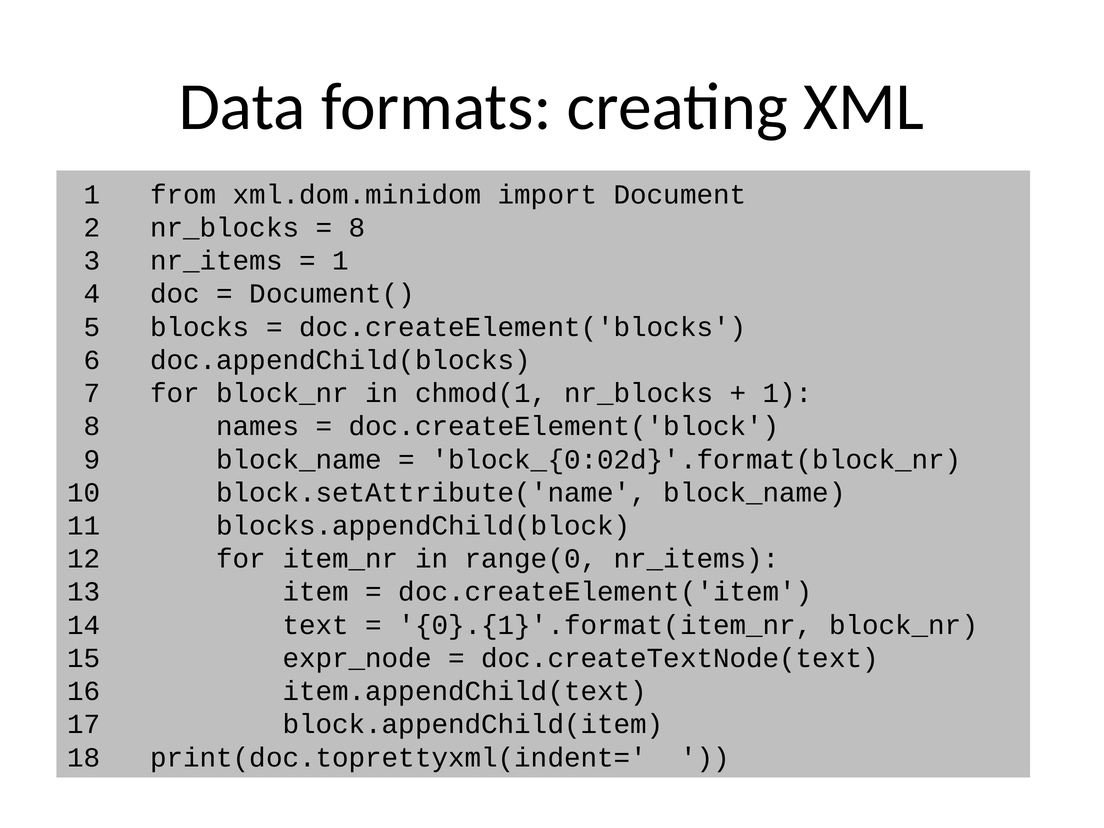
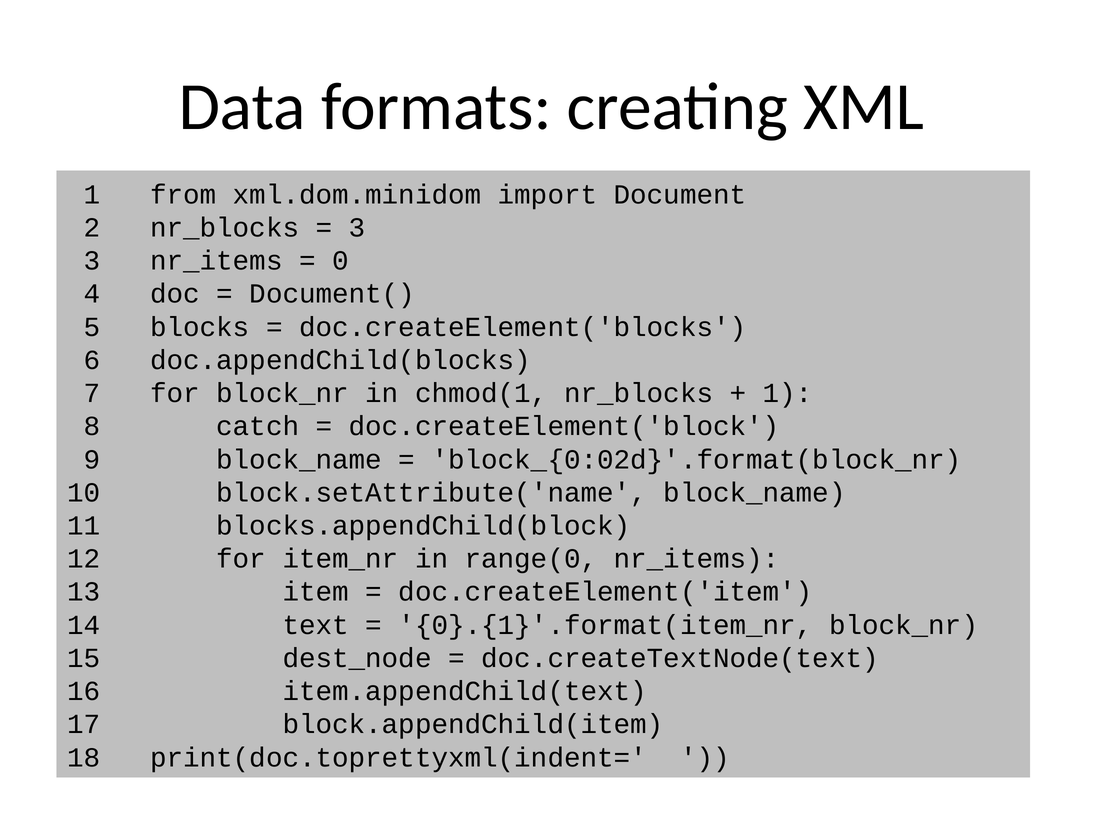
8: 8 -> 3 (357, 228)
1: 1 -> 0 (341, 261)
names: names -> catch (258, 426)
expr_node: expr_node -> dest_node (357, 658)
